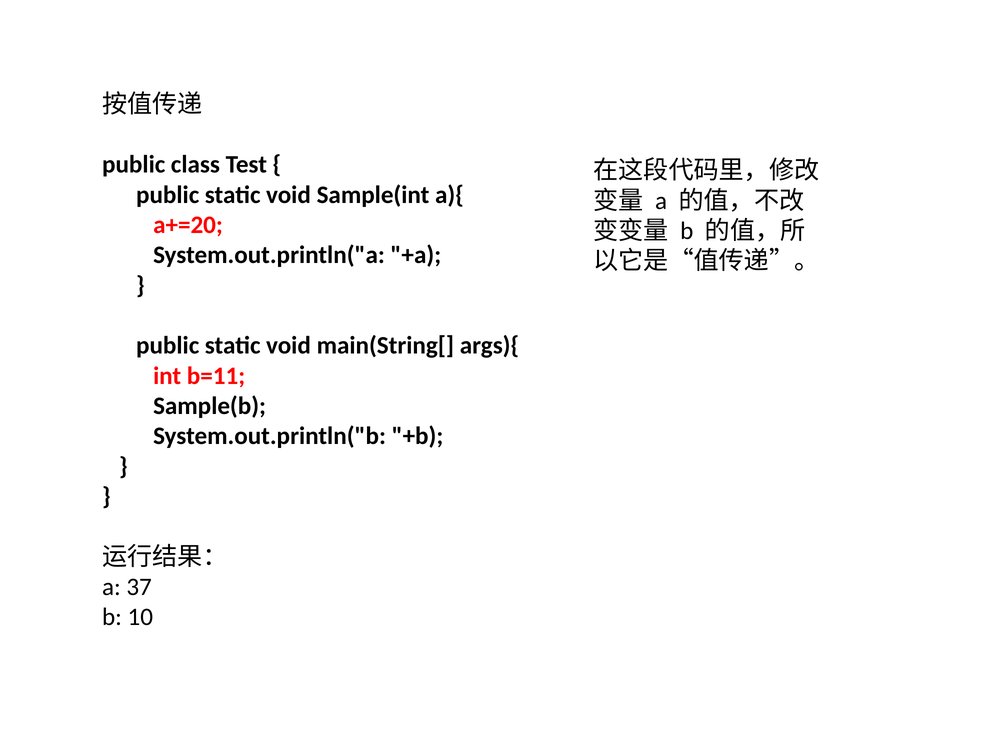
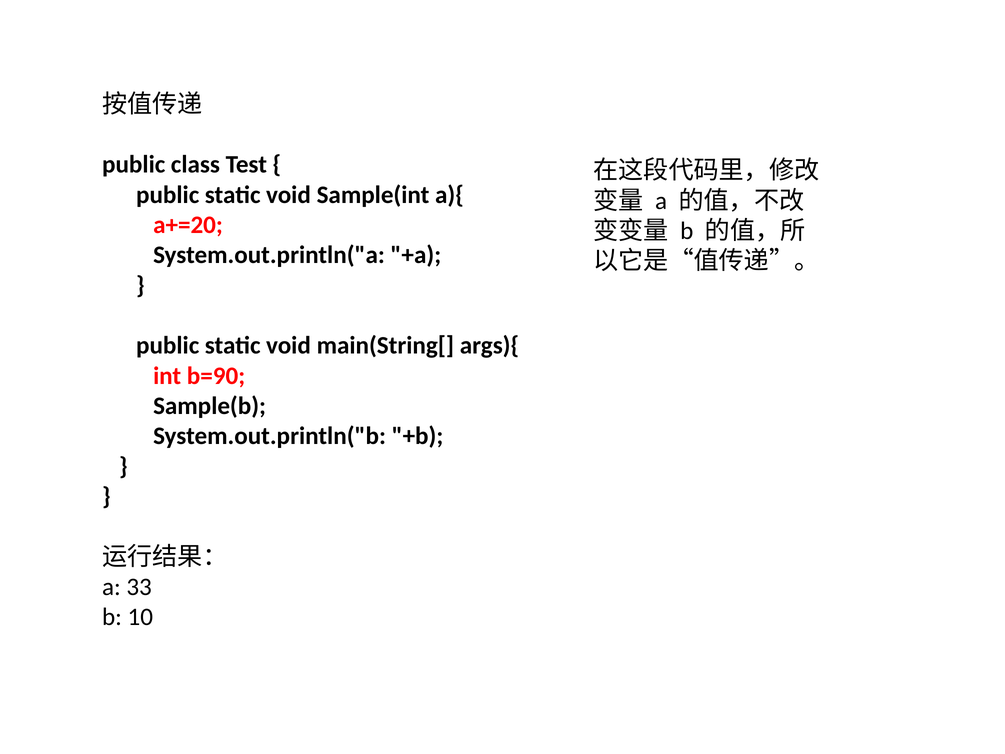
b=11: b=11 -> b=90 (216, 376)
37: 37 -> 33 (139, 587)
